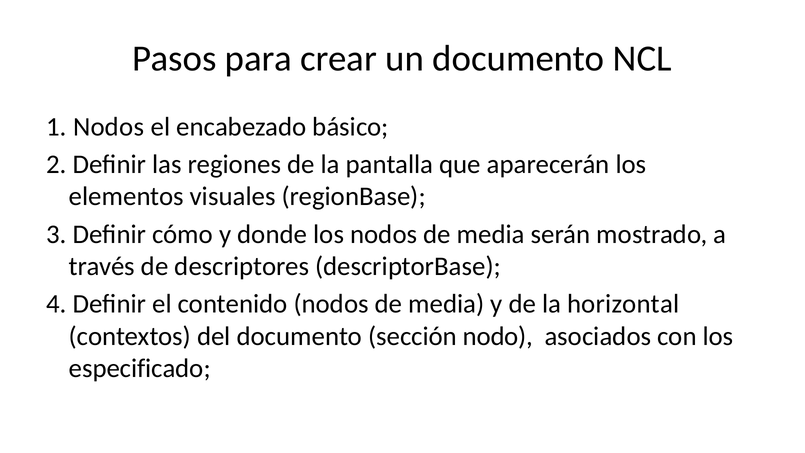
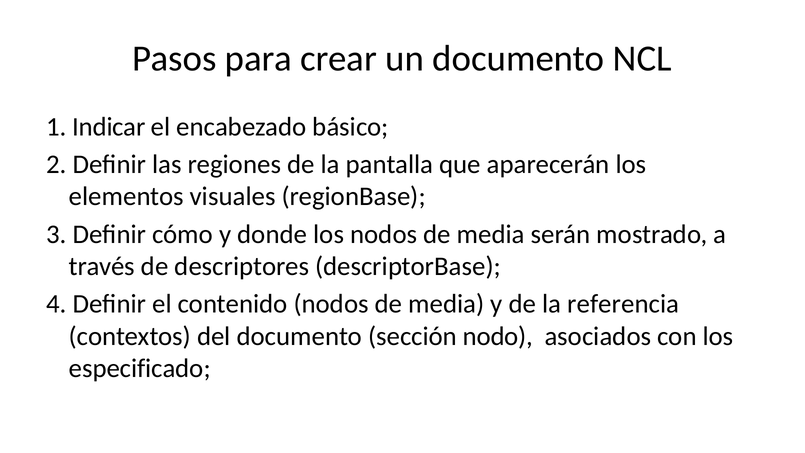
1 Nodos: Nodos -> Indicar (109, 127)
horizontal: horizontal -> referencia (623, 304)
